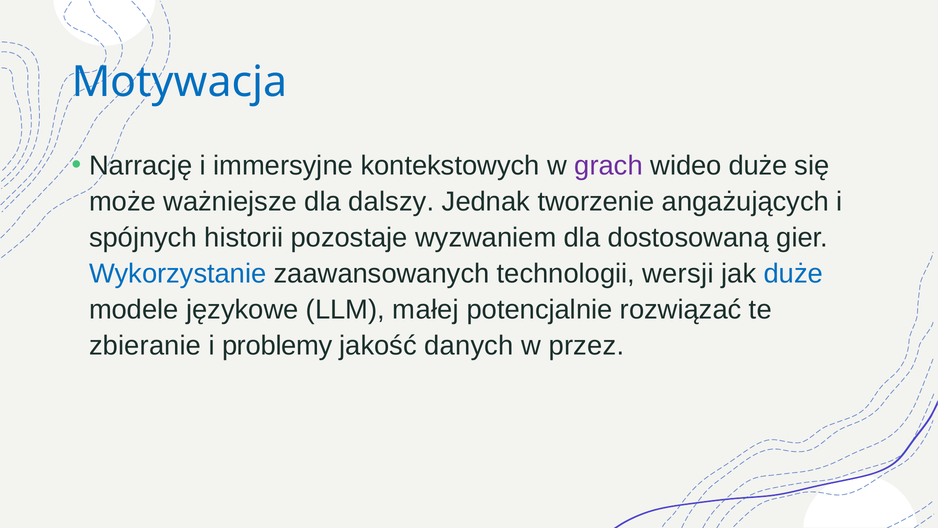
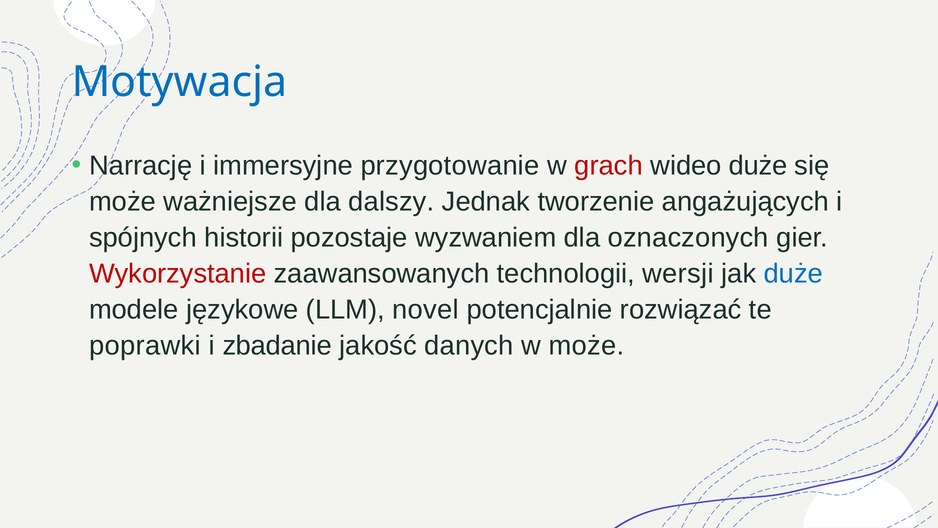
kontekstowych: kontekstowych -> przygotowanie (450, 166)
grach colour: purple -> red (609, 166)
dostosowaną: dostosowaną -> oznaczonych (688, 238)
Wykorzystanie colour: blue -> red (178, 274)
małej: małej -> novel (426, 310)
zbieranie: zbieranie -> poprawki (145, 346)
problemy: problemy -> zbadanie (277, 346)
w przez: przez -> może (586, 346)
